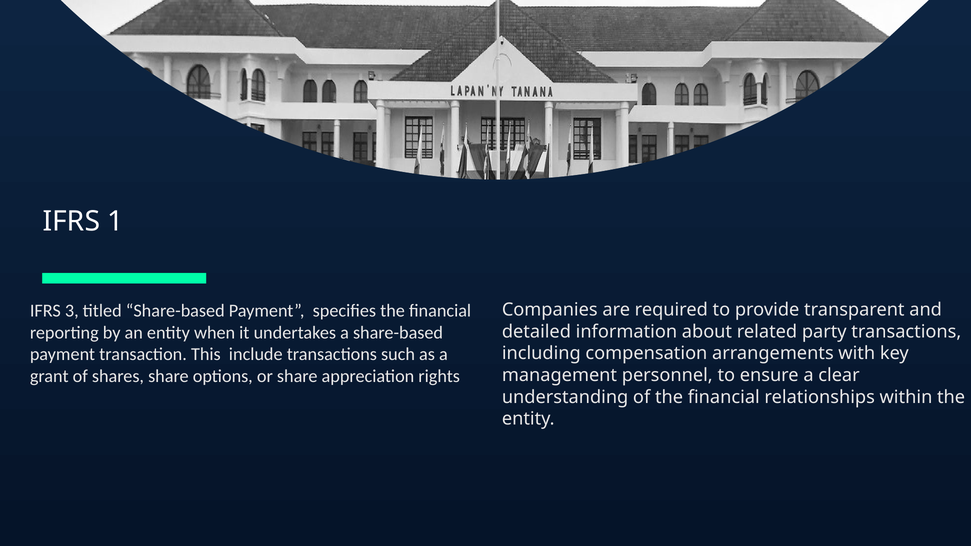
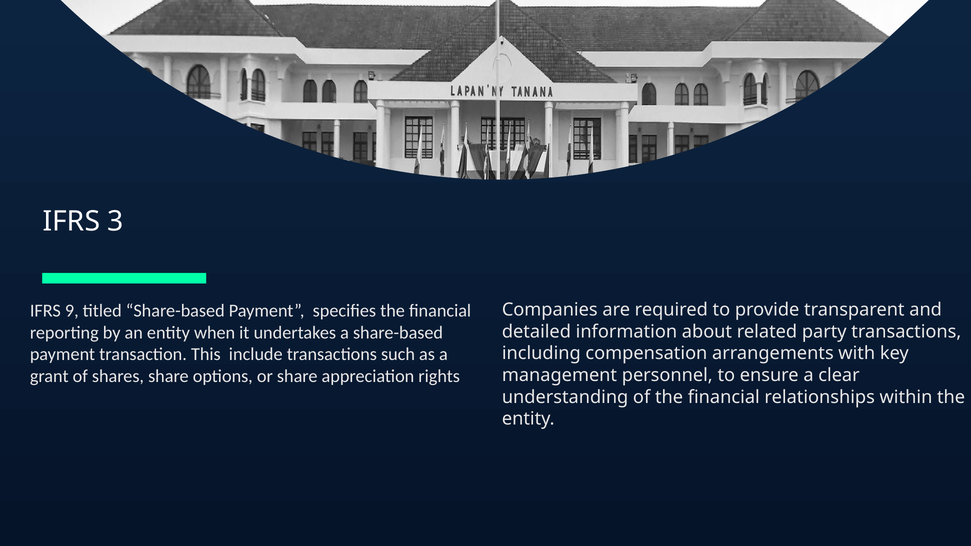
1: 1 -> 3 (116, 222)
3: 3 -> 9 (72, 311)
